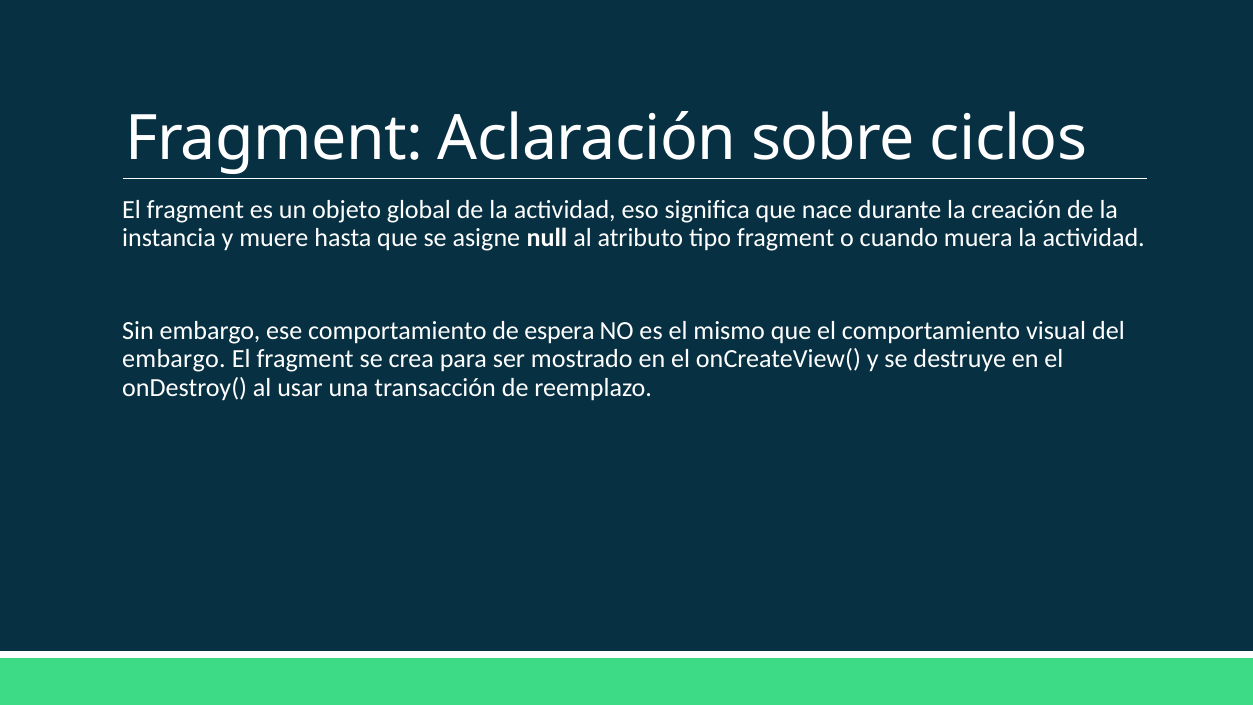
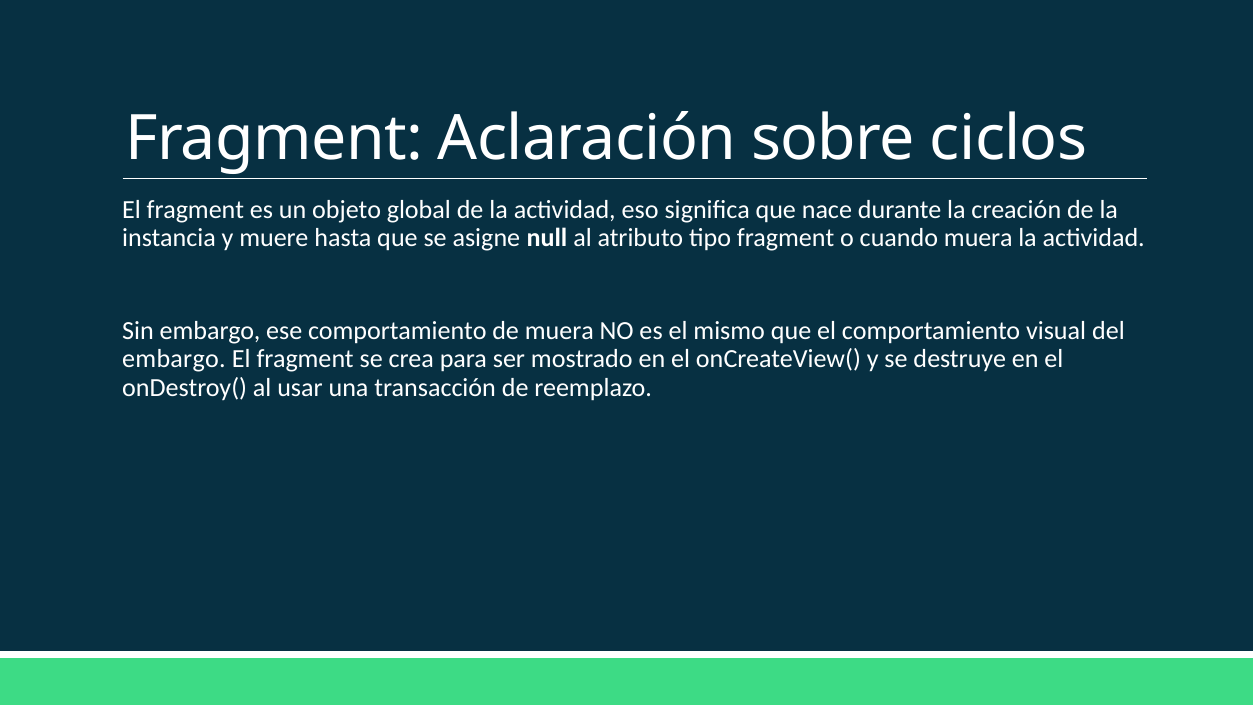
de espera: espera -> muera (559, 331)
